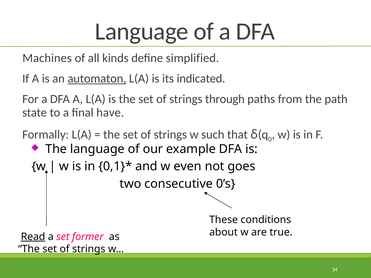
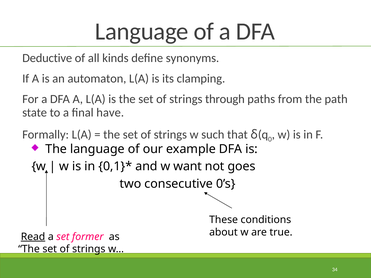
Machines: Machines -> Deductive (47, 58)
simplified: simplified -> synonyms (193, 58)
automaton underline: present -> none (97, 79)
indicated: indicated -> clamping (201, 79)
even: even -> want (188, 167)
